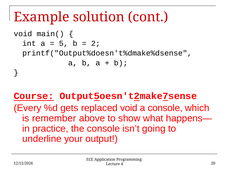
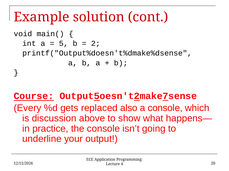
replaced void: void -> also (129, 109)
remember: remember -> discussion (54, 119)
